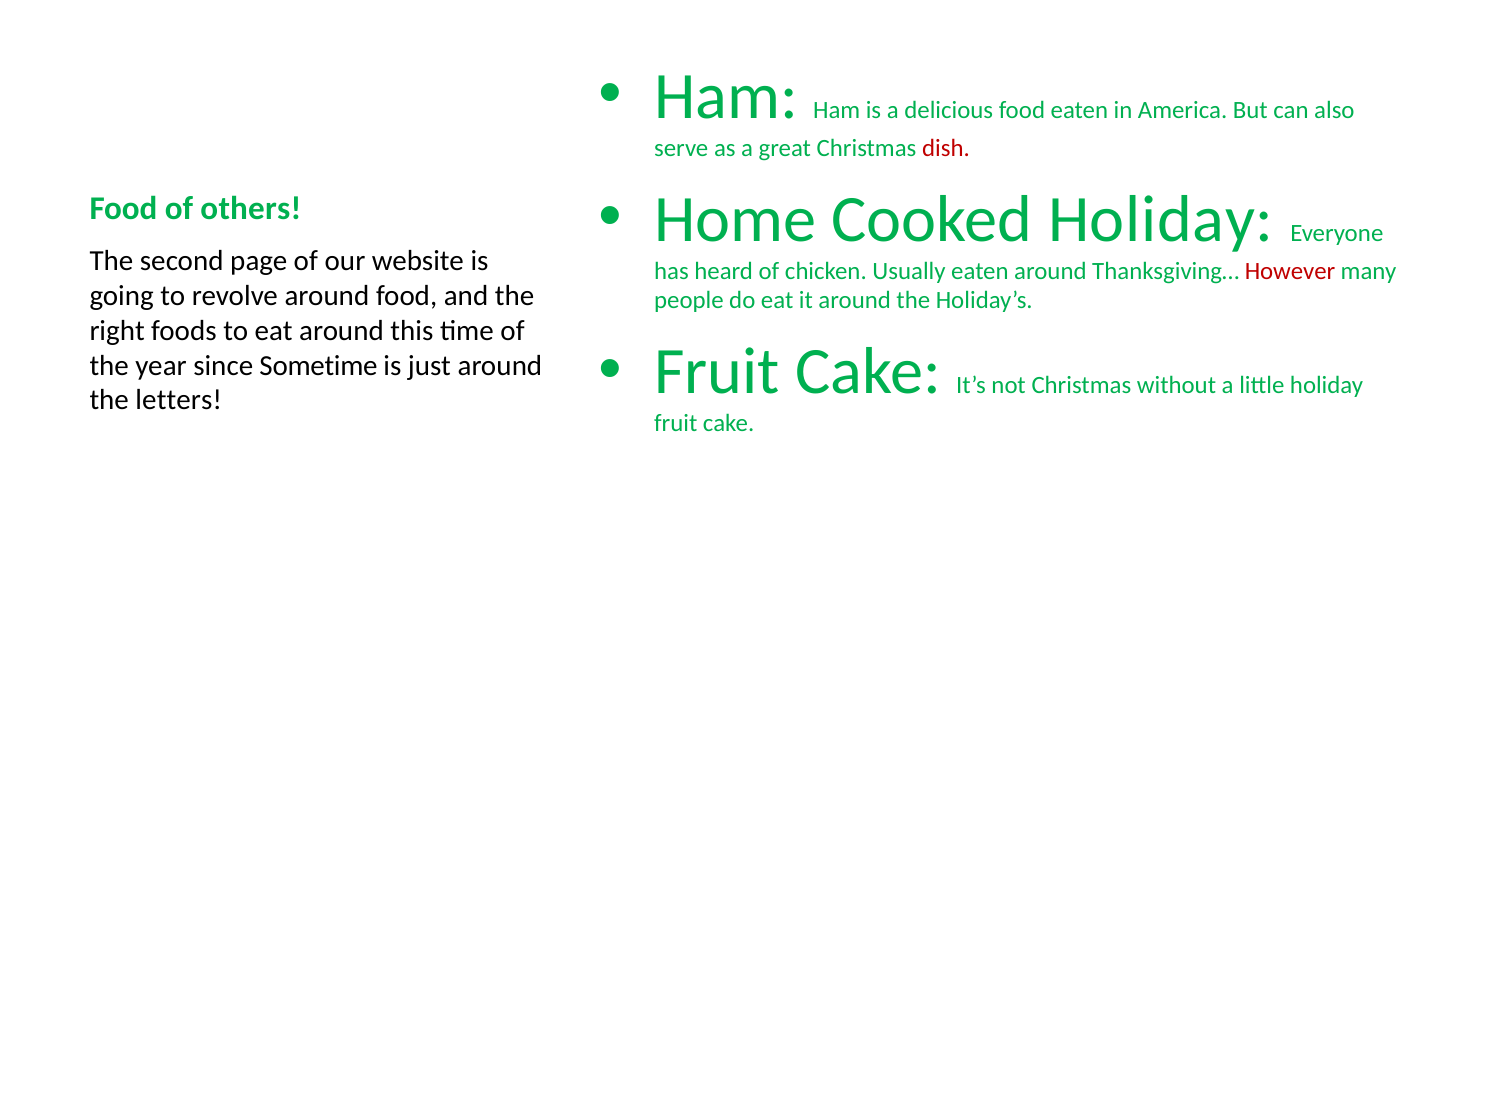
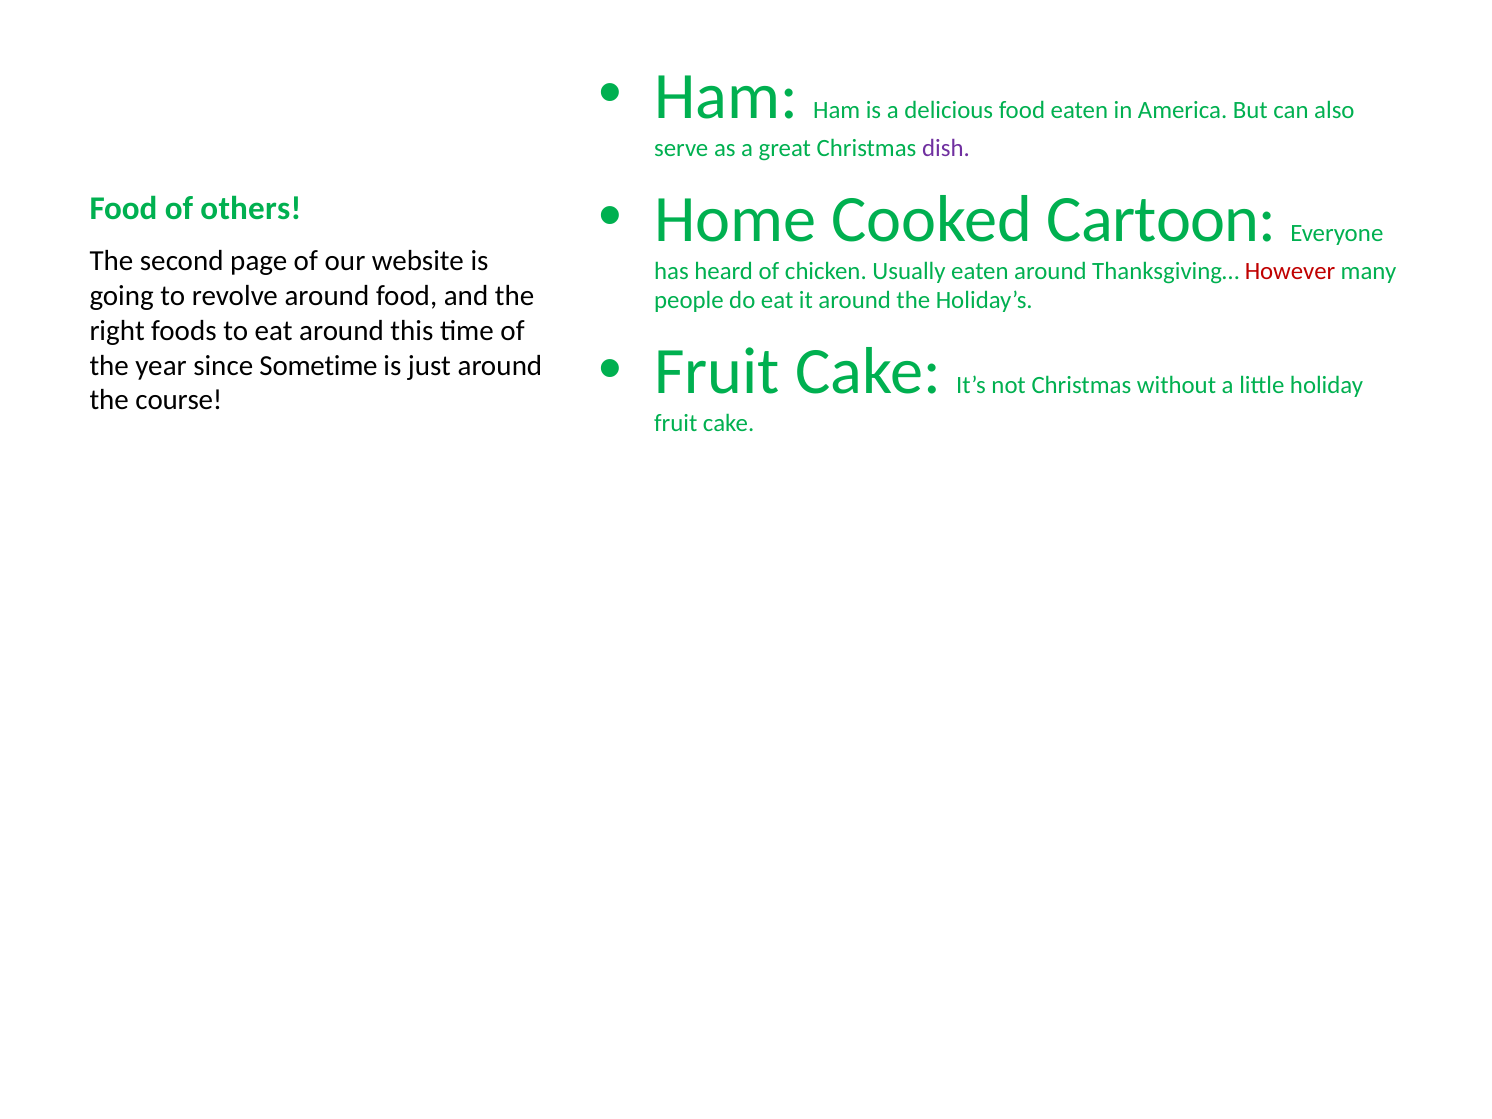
dish colour: red -> purple (946, 148)
Cooked Holiday: Holiday -> Cartoon (1161, 219)
letters: letters -> course (179, 400)
